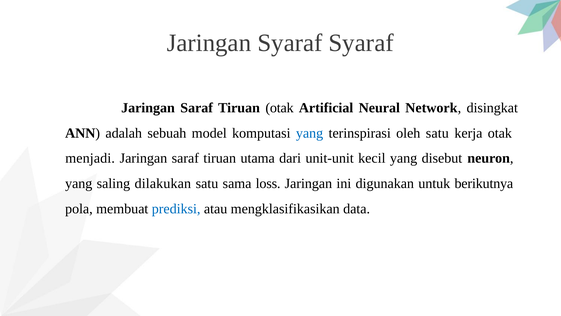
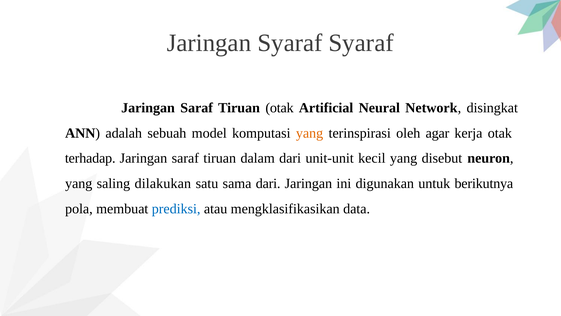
yang colour: blue -> orange (310, 133)
oleh satu: satu -> agar (437, 133)
menjadi: menjadi -> terhadap (90, 158)
utama: utama -> dalam (258, 158)
sama loss: loss -> dari (268, 183)
